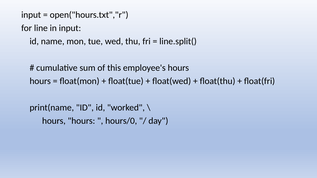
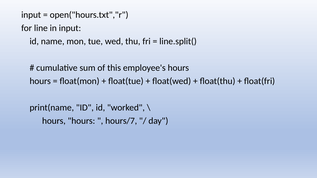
hours/0: hours/0 -> hours/7 (121, 121)
